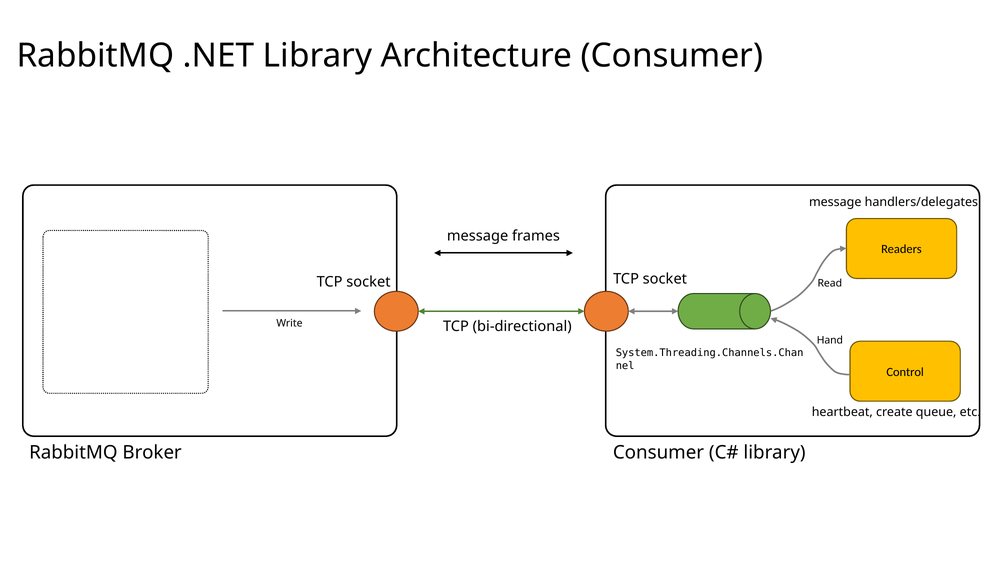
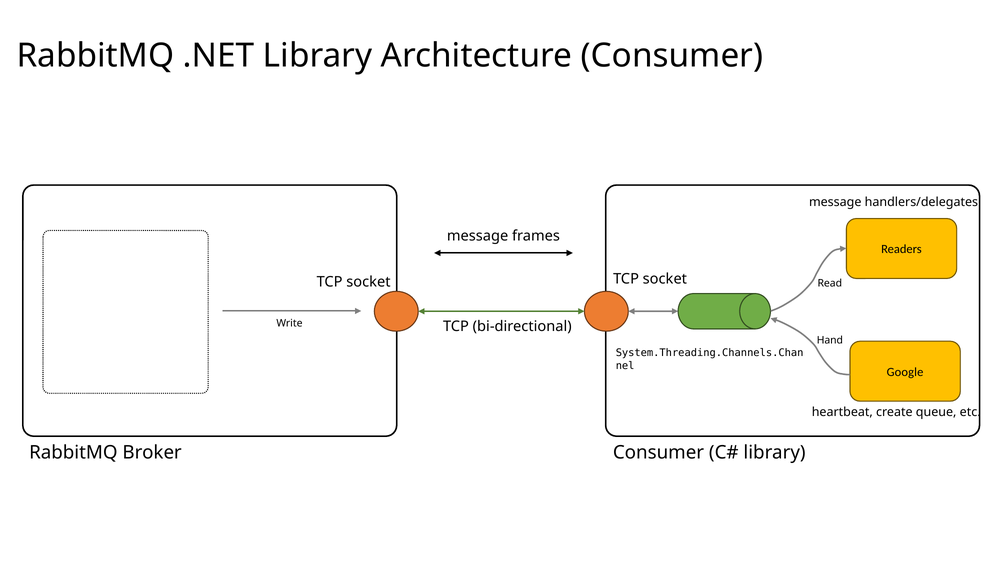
Control: Control -> Google (905, 372)
